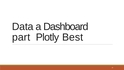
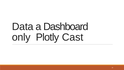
part: part -> only (21, 37)
Best: Best -> Cast (73, 37)
